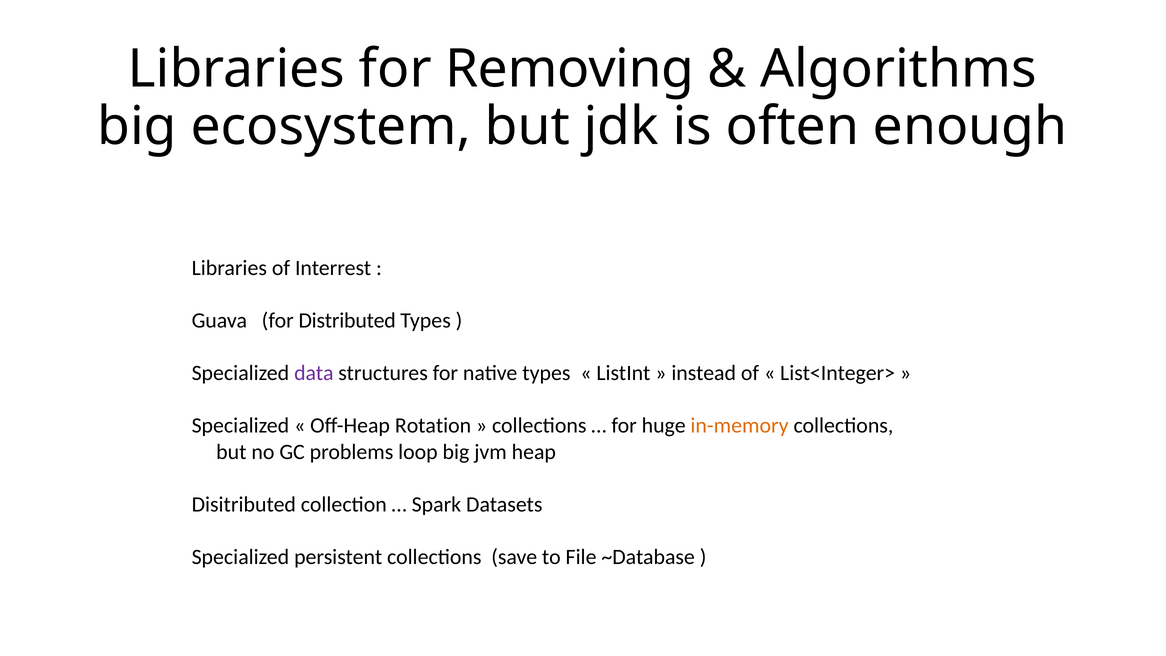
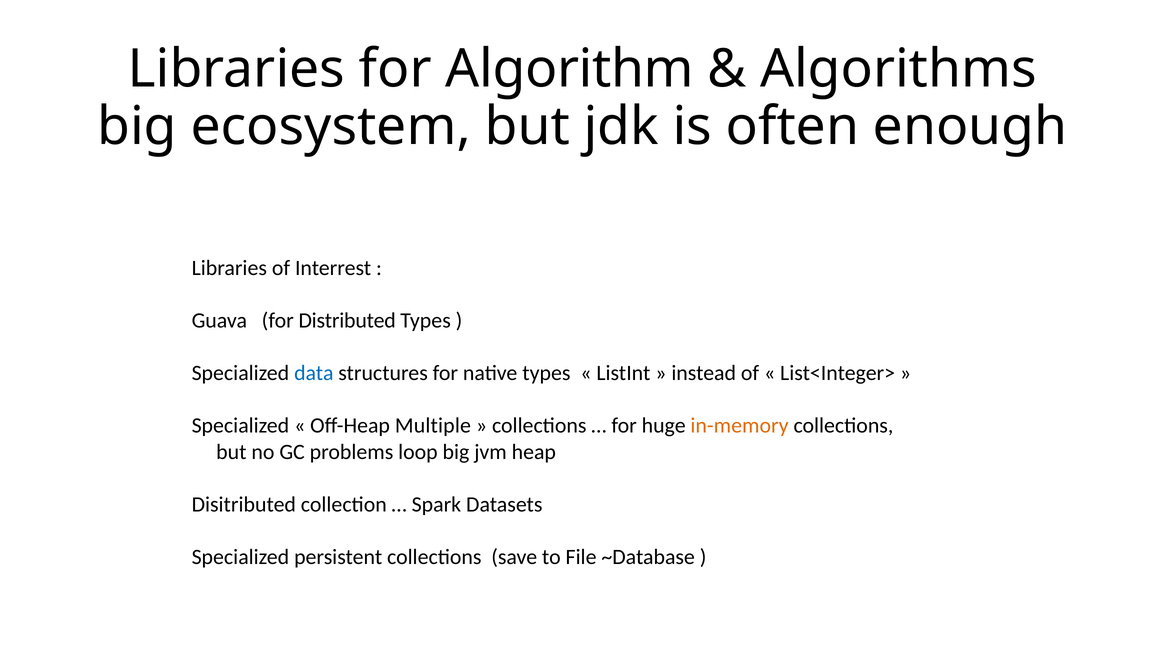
Removing: Removing -> Algorithm (570, 69)
data colour: purple -> blue (314, 373)
Rotation: Rotation -> Multiple (433, 426)
